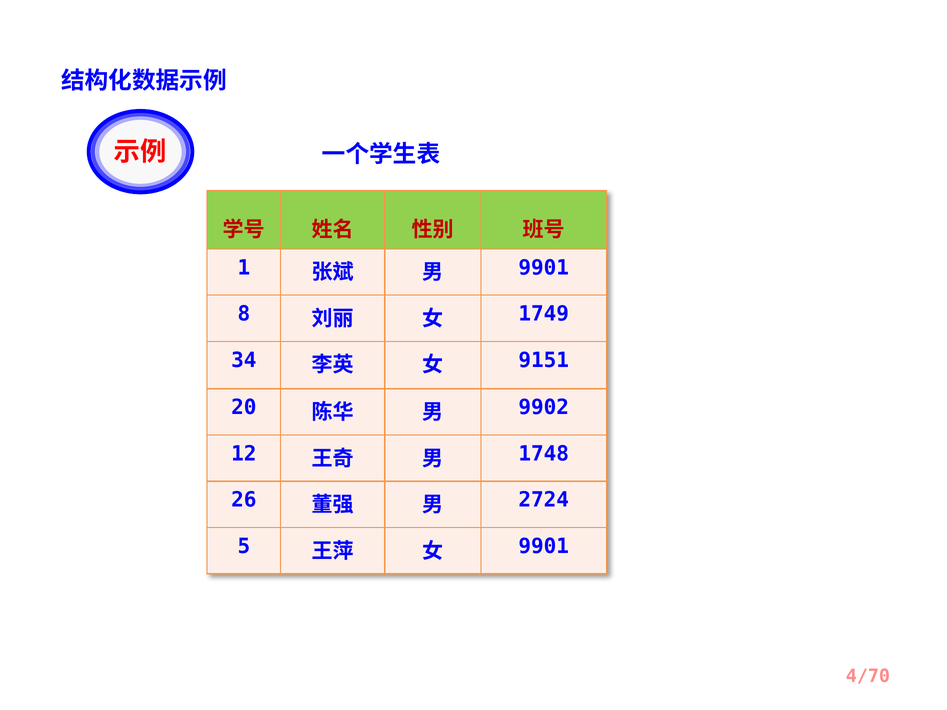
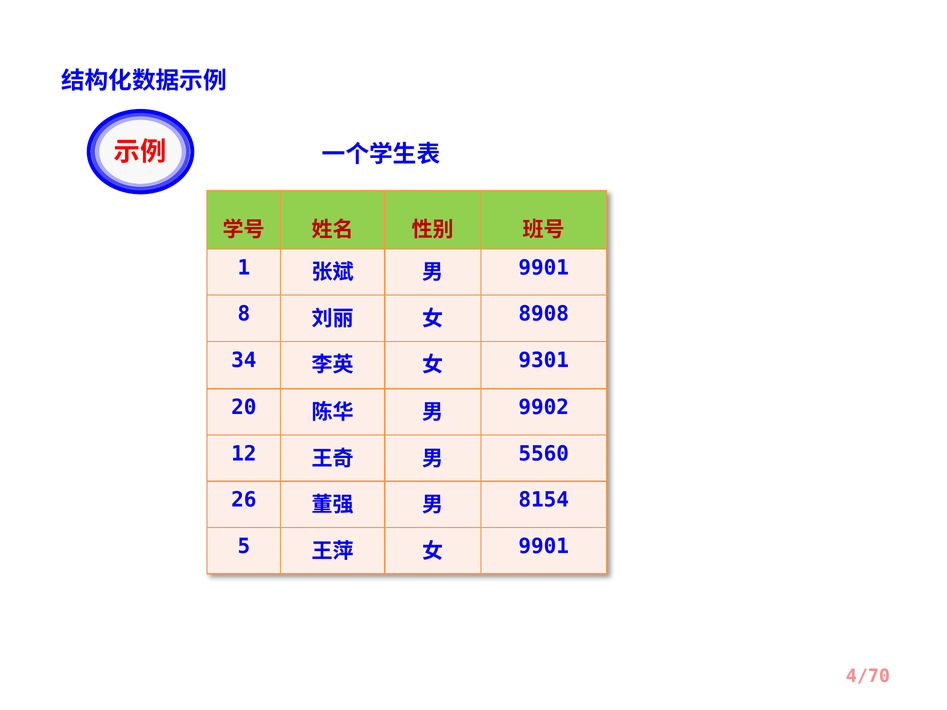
1749: 1749 -> 8908 (544, 314)
9151: 9151 -> 9301 (544, 360)
1748: 1748 -> 5560 (544, 454)
2724: 2724 -> 8154 (544, 500)
